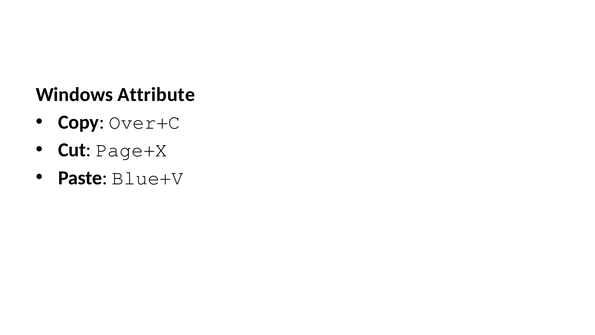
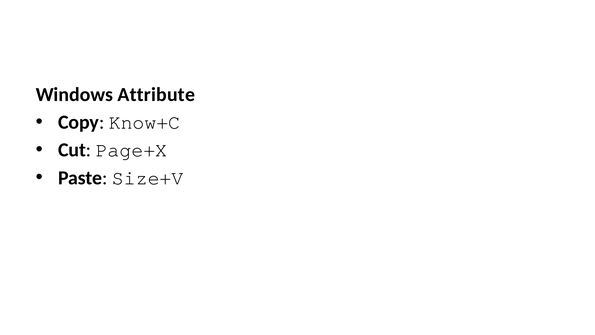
Over+C: Over+C -> Know+C (145, 122)
Blue+V: Blue+V -> Size+V (148, 178)
